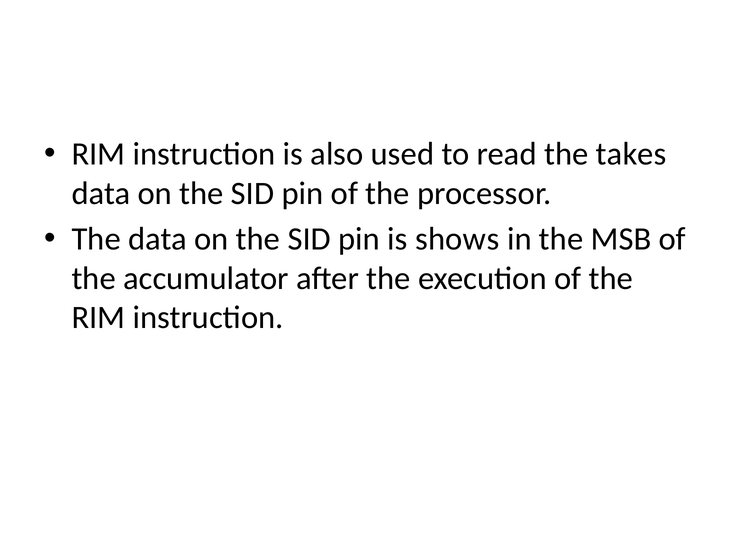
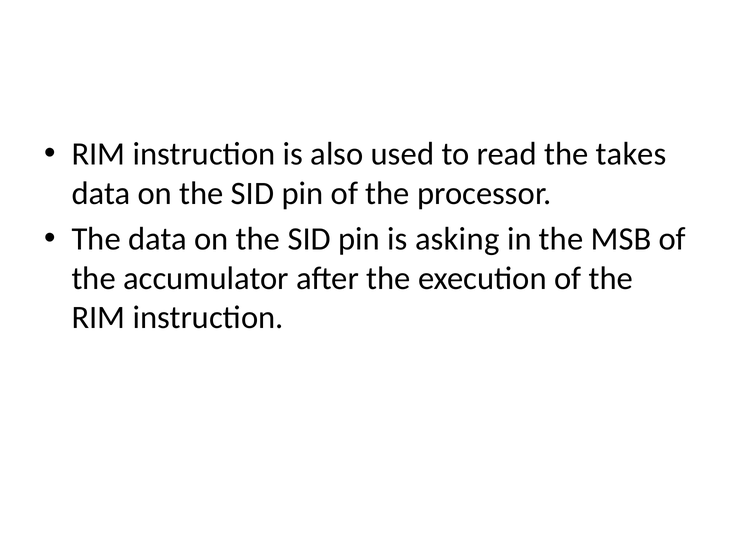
shows: shows -> asking (457, 239)
